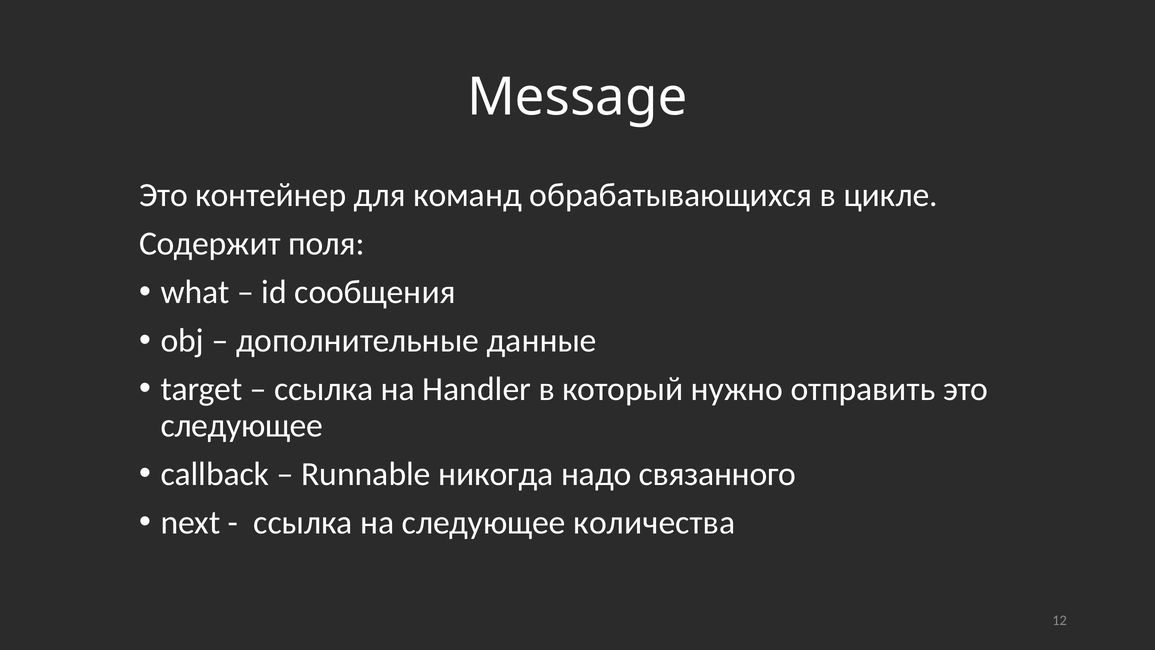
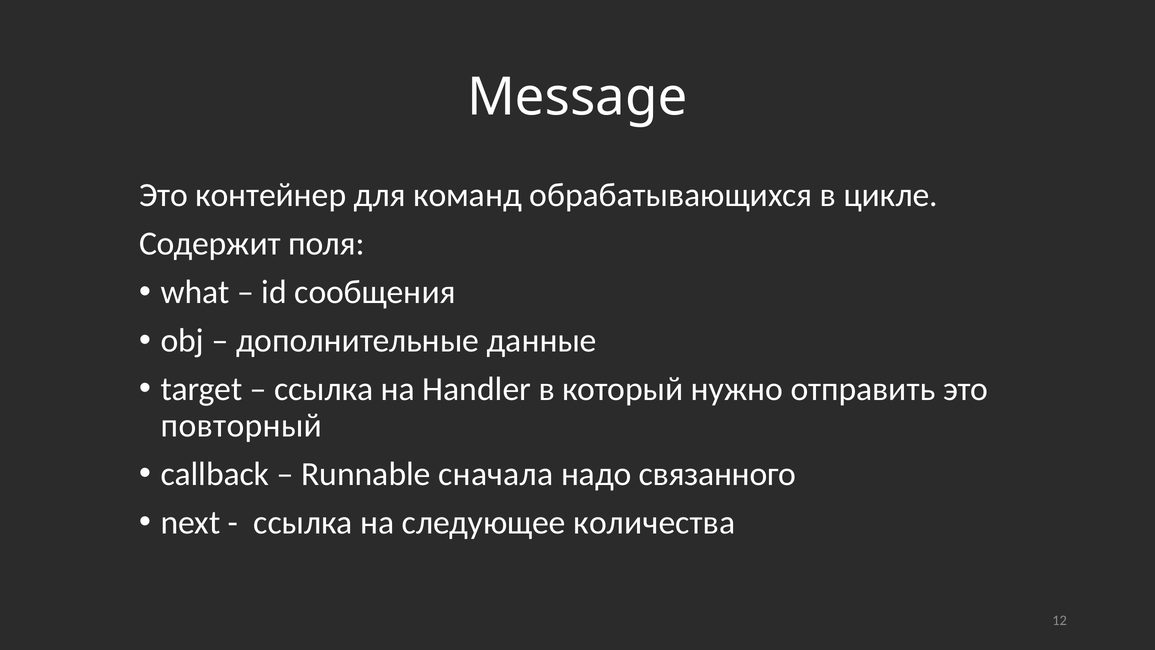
следующее: следующее -> повторный (242, 425)
никогда: никогда -> сначала (496, 474)
